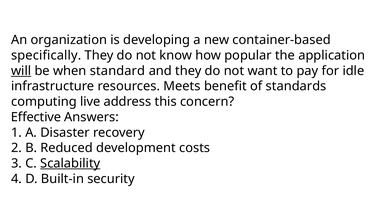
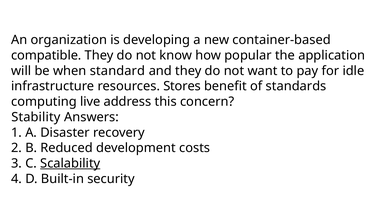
specifically: specifically -> compatible (46, 55)
will underline: present -> none (21, 71)
Meets: Meets -> Stores (182, 86)
Effective: Effective -> Stability (36, 117)
